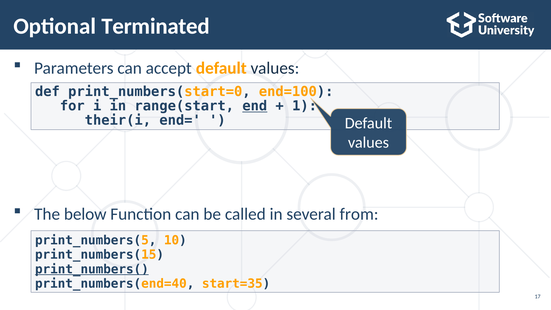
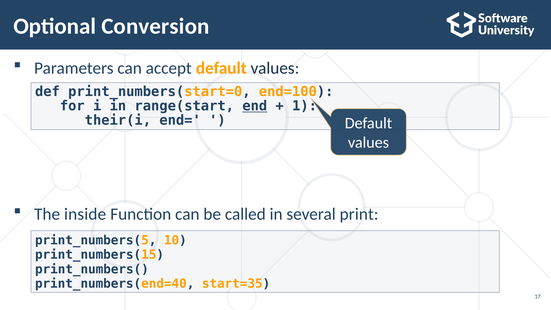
Terminated: Terminated -> Conversion (155, 26)
below: below -> inside (85, 214)
from: from -> print (359, 214)
print_numbers( underline: present -> none (92, 269)
